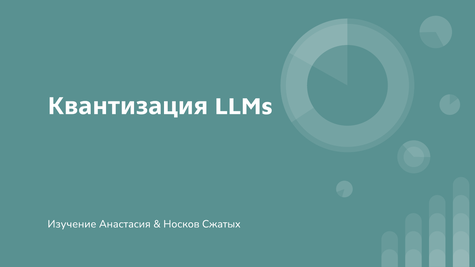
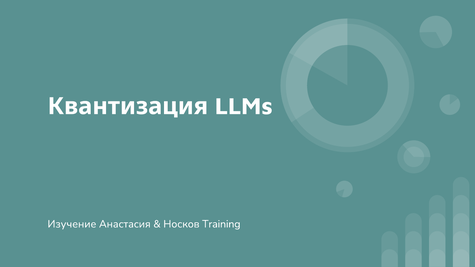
Сжатых: Сжатых -> Training (221, 224)
